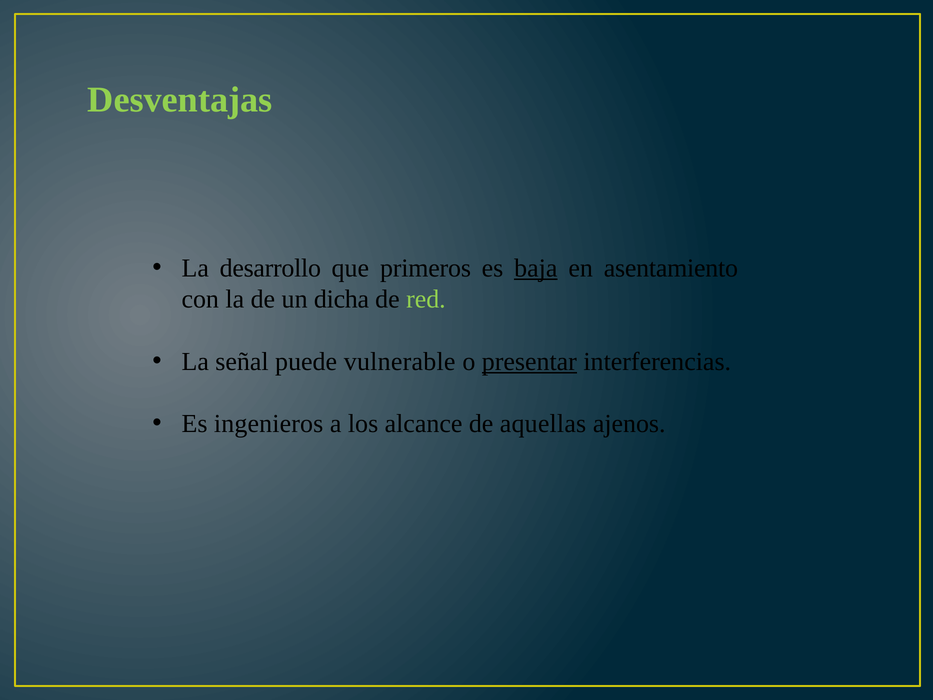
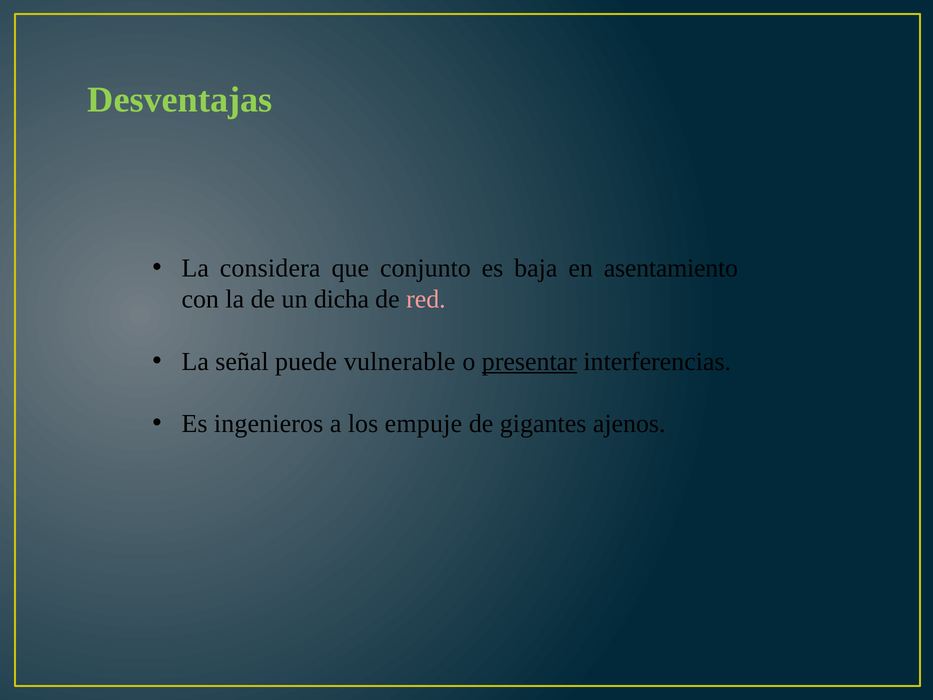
desarrollo: desarrollo -> considera (270, 268)
primeros: primeros -> conjunto (425, 268)
baja underline: present -> none (536, 268)
red colour: light green -> pink (426, 299)
alcance: alcance -> empuje (423, 424)
aquellas: aquellas -> gigantes (543, 424)
